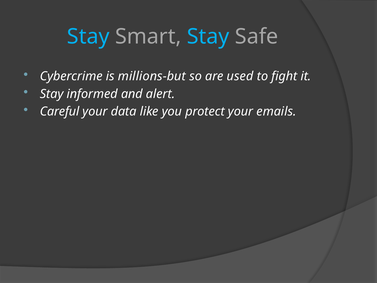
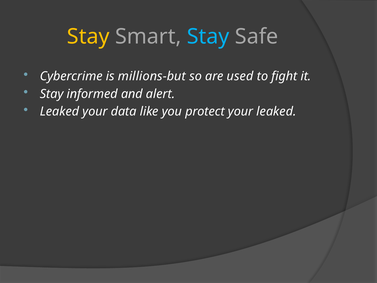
Stay colour: light blue -> yellow (88, 36)
Careful: Careful -> Leaked (60, 111)
your emails: emails -> leaked (276, 111)
